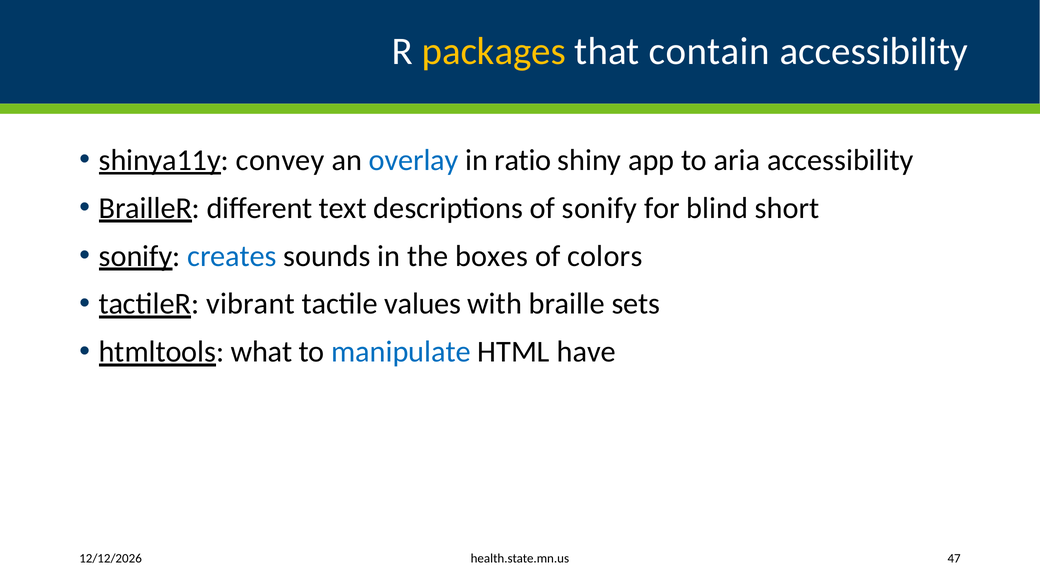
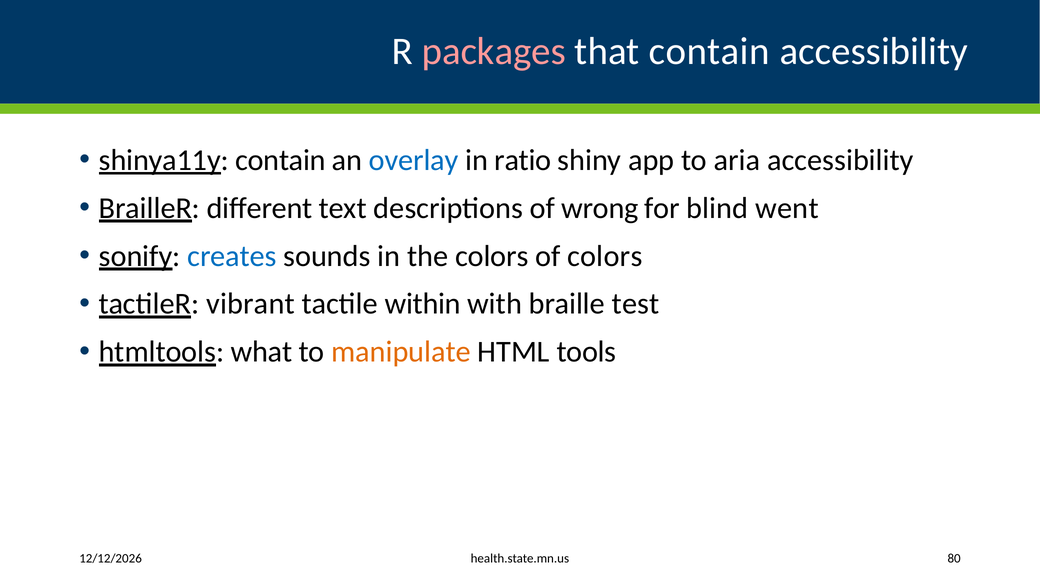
packages colour: yellow -> pink (494, 52)
shinya11y convey: convey -> contain (281, 160)
of sonify: sonify -> wrong (600, 208)
short: short -> went (787, 208)
the boxes: boxes -> colors (492, 256)
values: values -> within (423, 304)
sets: sets -> test (636, 304)
manipulate colour: blue -> orange (401, 352)
have: have -> tools (586, 352)
47: 47 -> 80 (954, 559)
